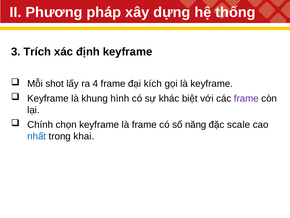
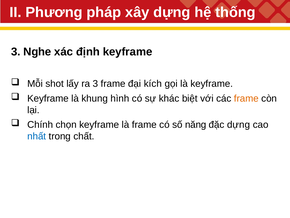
Trích: Trích -> Nghe (37, 52)
ra 4: 4 -> 3 (95, 84)
frame colour: purple -> orange (246, 98)
đặc scale: scale -> dựng (239, 124)
khai: khai -> chất (84, 136)
